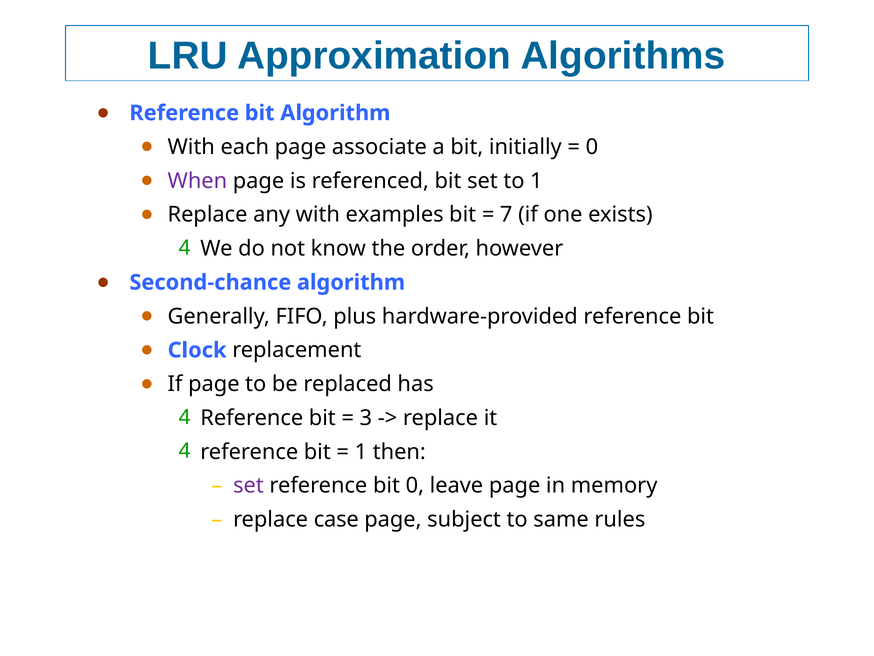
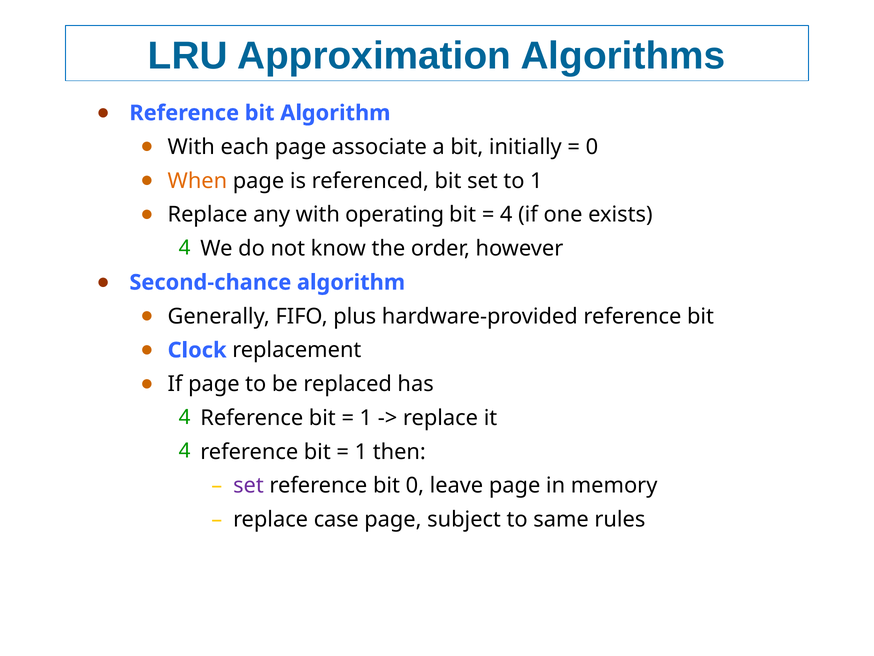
When colour: purple -> orange (197, 181)
examples: examples -> operating (395, 215)
7: 7 -> 4 (506, 215)
3: 3 -> 1 (366, 418)
